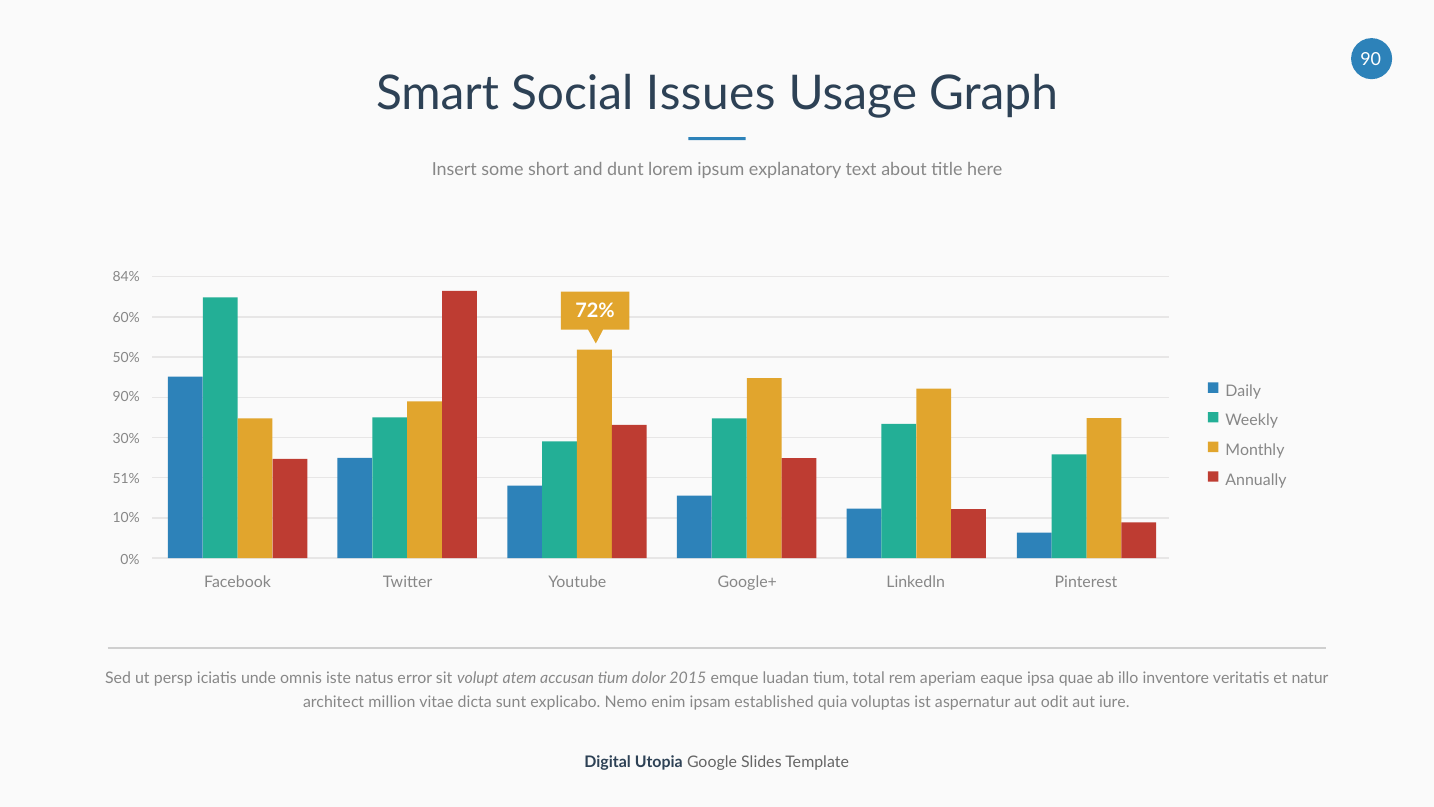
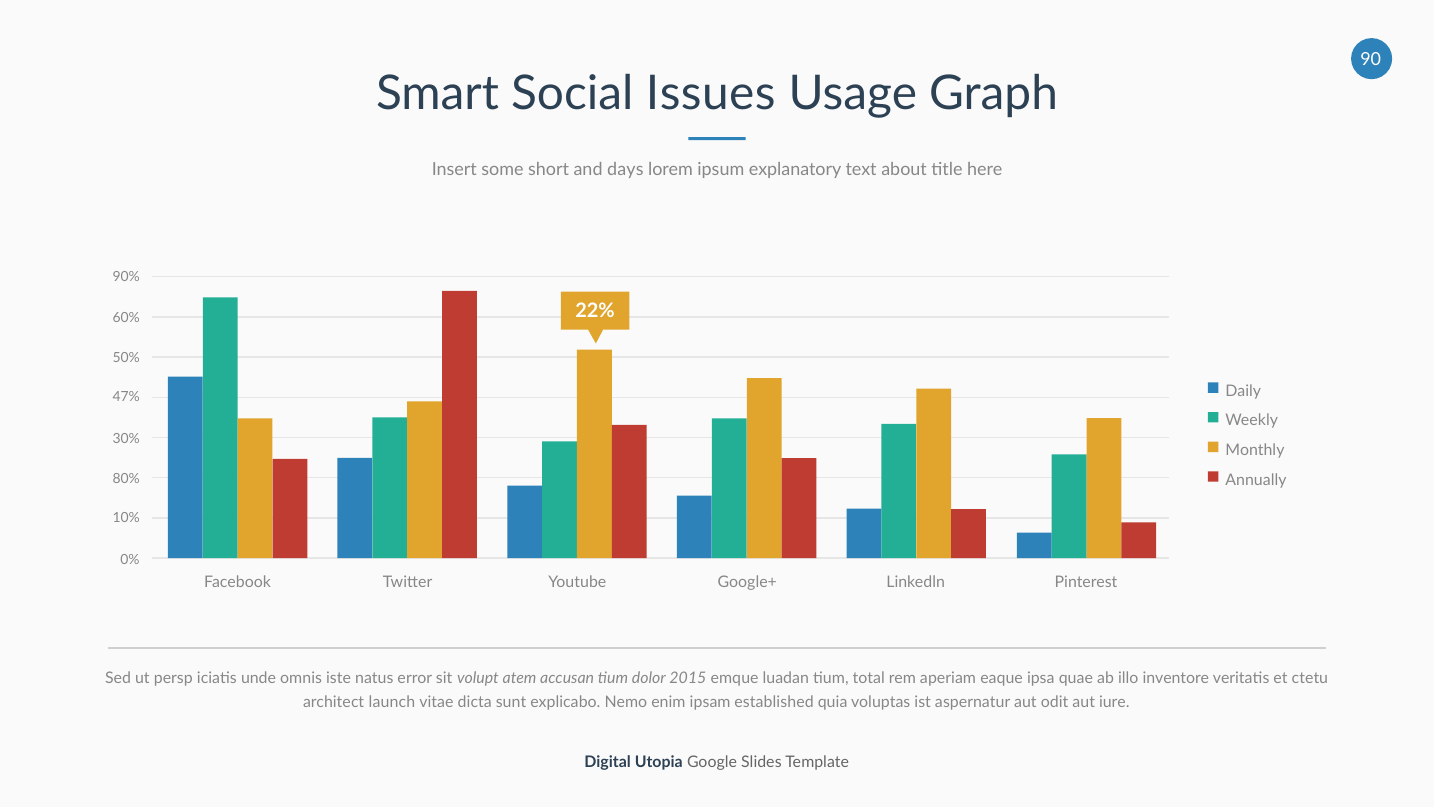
dunt: dunt -> days (625, 169)
84%: 84% -> 90% (126, 277)
72%: 72% -> 22% (595, 311)
90%: 90% -> 47% (126, 397)
51%: 51% -> 80% (126, 478)
natur: natur -> ctetu (1310, 678)
million: million -> launch (392, 702)
